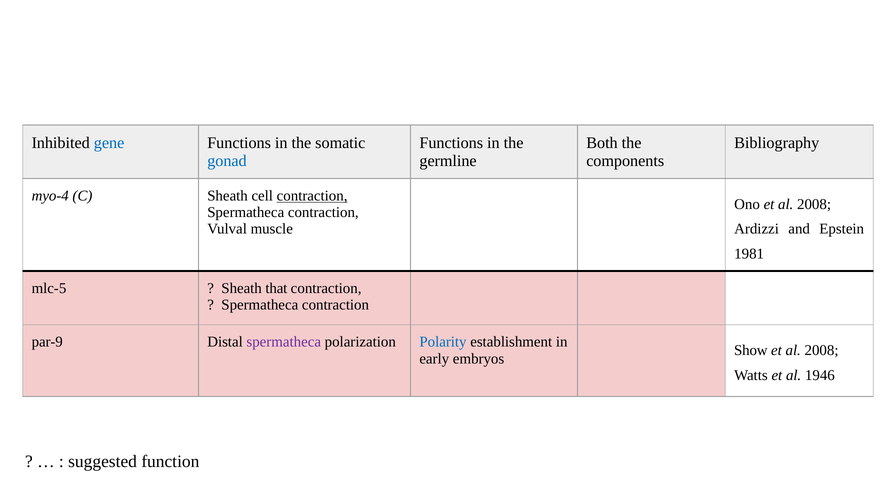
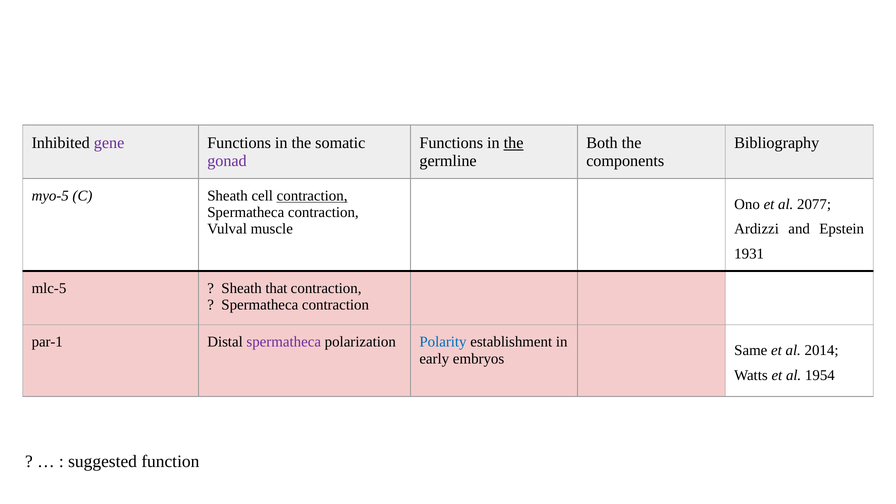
gene colour: blue -> purple (109, 143)
the underline: none -> present (514, 143)
gonad colour: blue -> purple (227, 161)
myo-4: myo-4 -> myo-5 (50, 196)
Ono et al 2008: 2008 -> 2077 (814, 204)
1981: 1981 -> 1931 (749, 254)
par-9: par-9 -> par-1 (47, 342)
Show: Show -> Same (751, 350)
2008: 2008 -> 2014 (822, 350)
1946: 1946 -> 1954 (820, 375)
